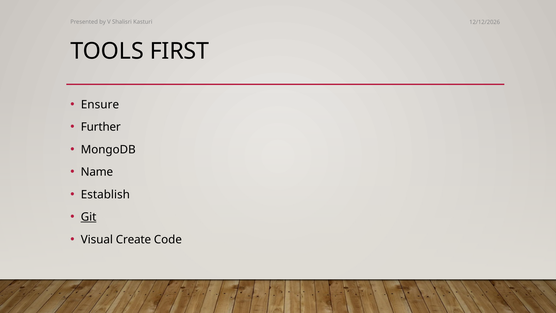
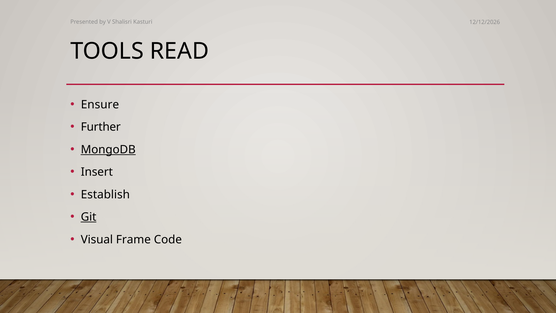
FIRST: FIRST -> READ (179, 51)
MongoDB underline: none -> present (108, 149)
Name: Name -> Insert (97, 172)
Create: Create -> Frame (133, 239)
